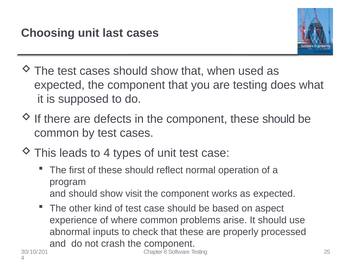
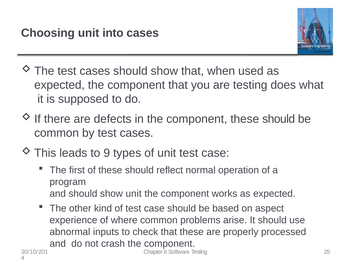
last: last -> into (113, 33)
to 4: 4 -> 9 (107, 153)
show visit: visit -> unit (134, 193)
